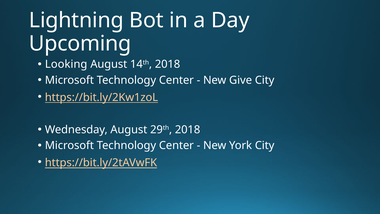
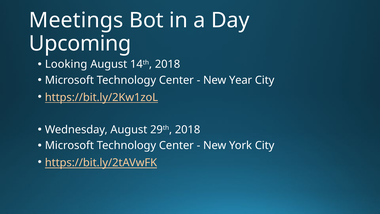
Lightning: Lightning -> Meetings (76, 20)
Give: Give -> Year (241, 80)
